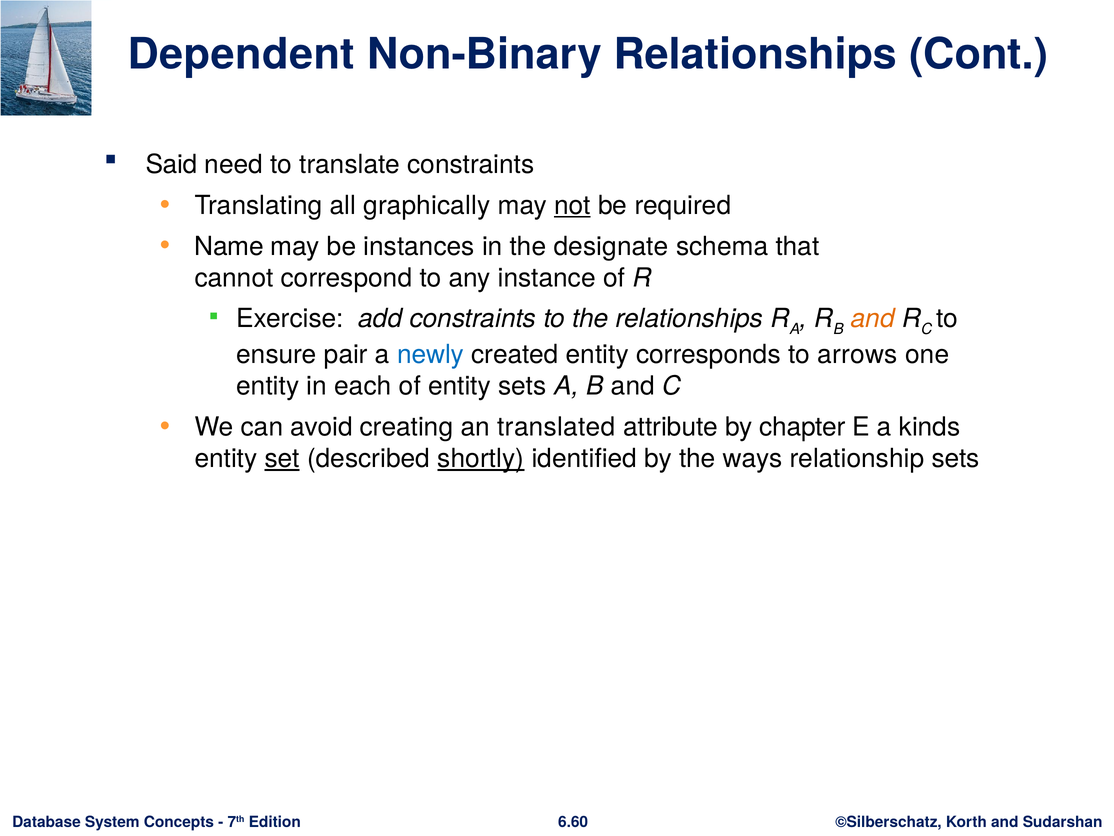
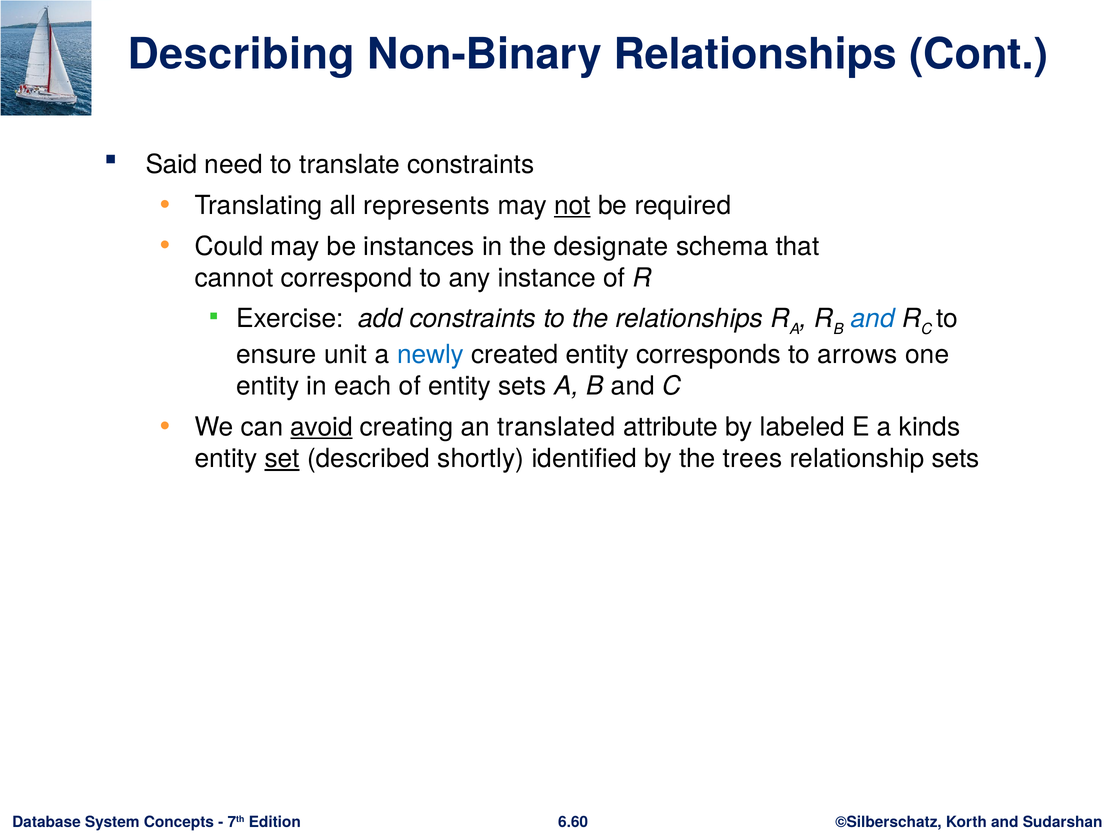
Dependent: Dependent -> Describing (241, 54)
graphically: graphically -> represents (427, 205)
Name: Name -> Could (229, 246)
and colour: orange -> blue (873, 319)
pair: pair -> unit (346, 354)
avoid underline: none -> present (322, 427)
chapter: chapter -> labeled (802, 427)
shortly underline: present -> none (481, 458)
ways: ways -> trees (753, 458)
